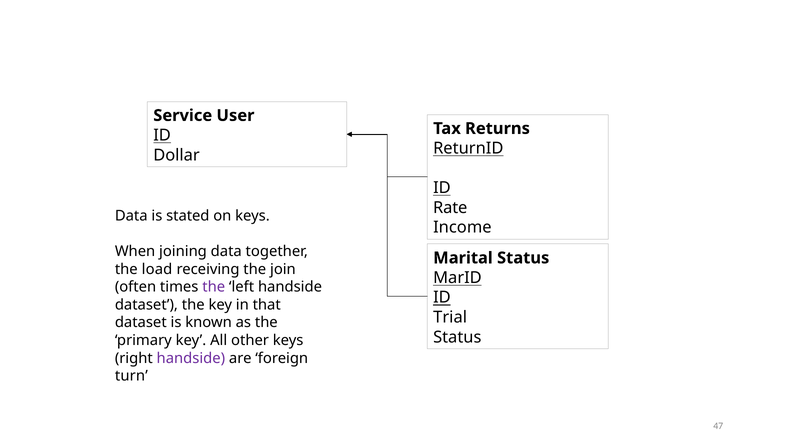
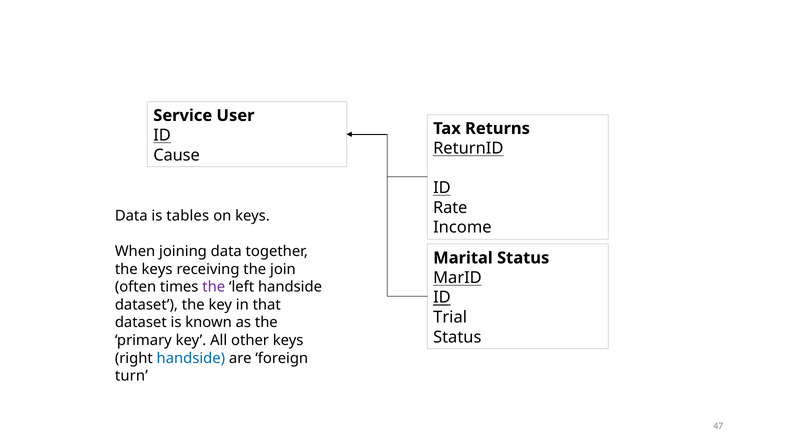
Dollar: Dollar -> Cause (177, 155)
stated: stated -> tables (188, 215)
the load: load -> keys (157, 269)
handside colour: purple -> blue (191, 358)
